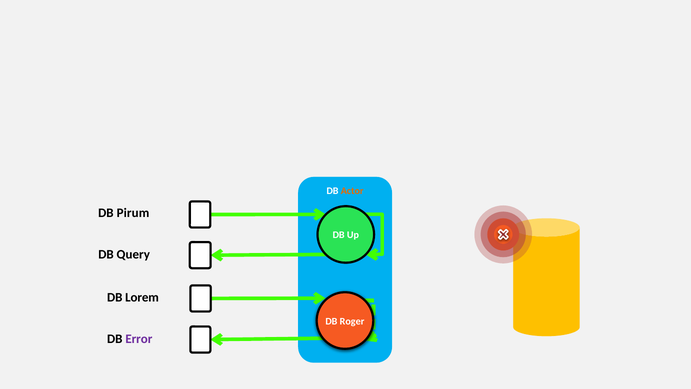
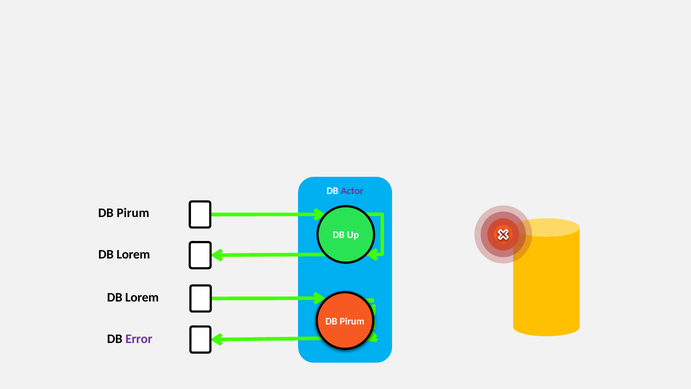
Actor colour: orange -> purple (352, 191)
Query: Query -> Lorem (133, 254)
Roger: Roger -> Pirum (352, 321)
